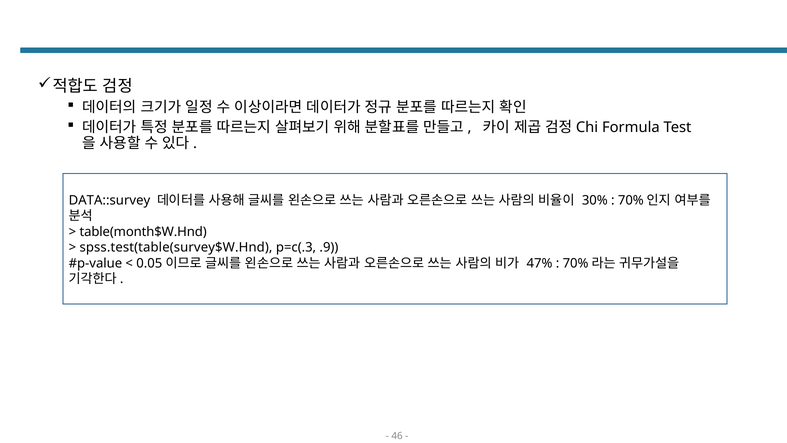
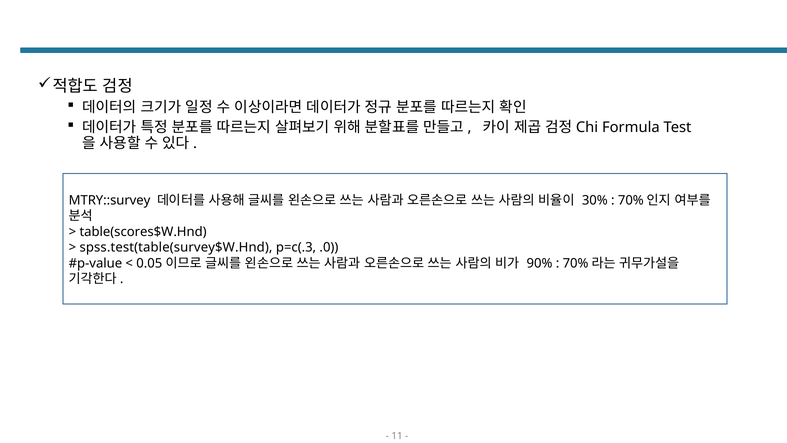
DATA::survey: DATA::survey -> MTRY::survey (110, 200)
table(month$W.Hnd: table(month$W.Hnd -> table(scores$W.Hnd (143, 232)
.9: .9 -> .0 (329, 247)
47%: 47% -> 90% (540, 263)
46: 46 -> 11 (397, 436)
